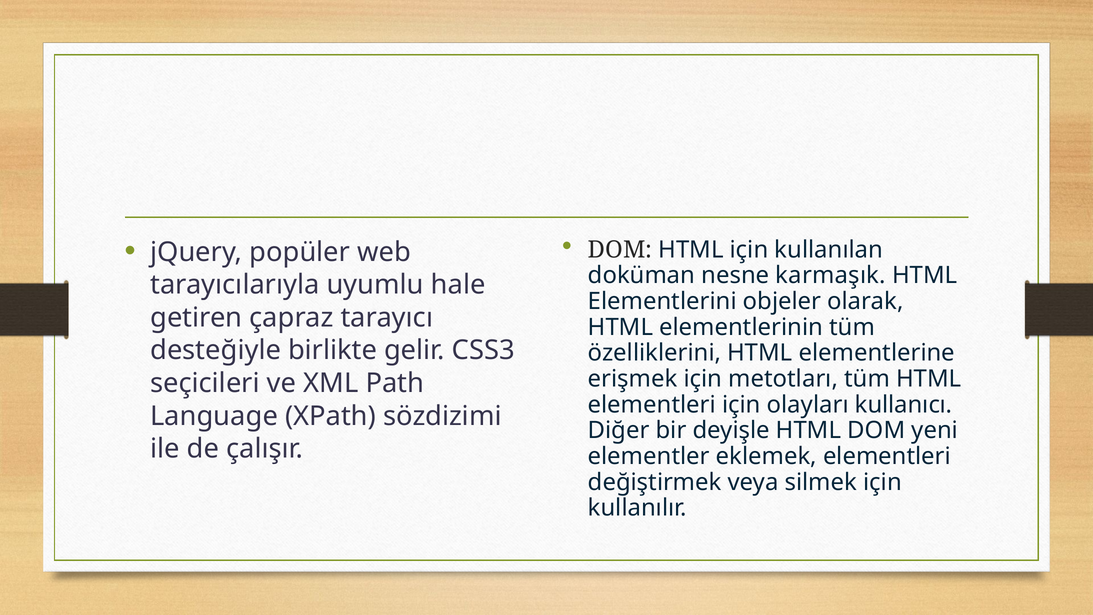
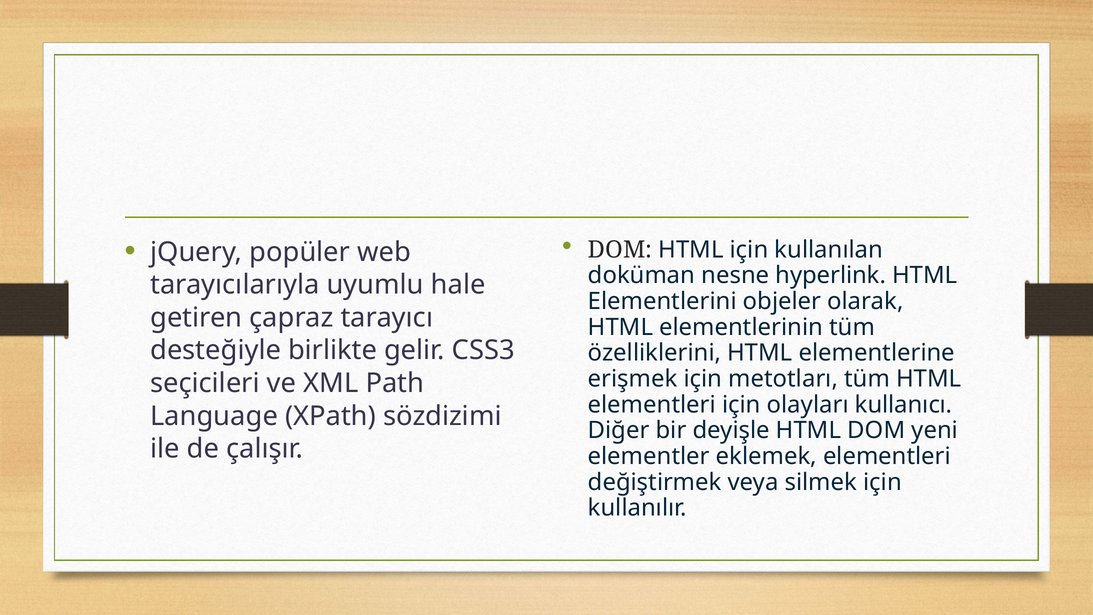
karmaşık: karmaşık -> hyperlink (831, 275)
